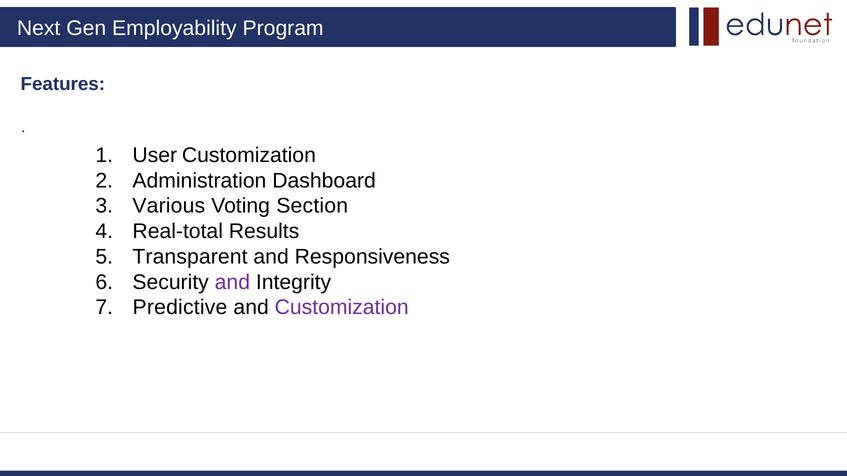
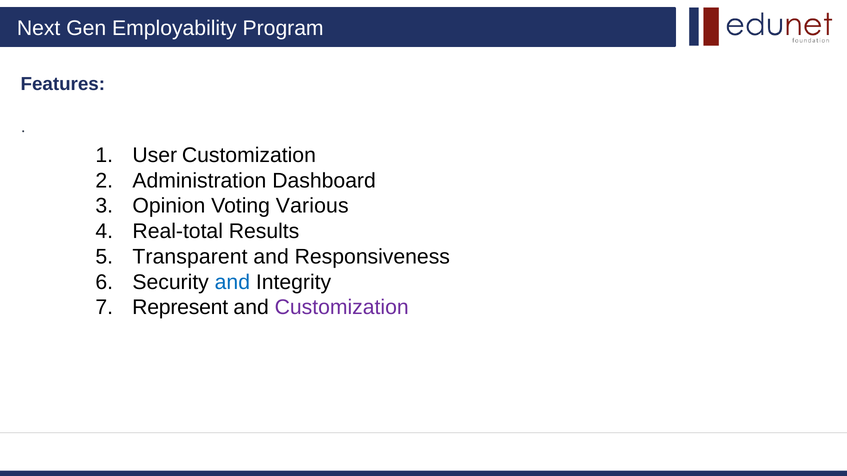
Various: Various -> Opinion (169, 206)
Section: Section -> Various (312, 206)
and colour: purple -> blue (232, 282)
Predictive: Predictive -> Represent (180, 308)
